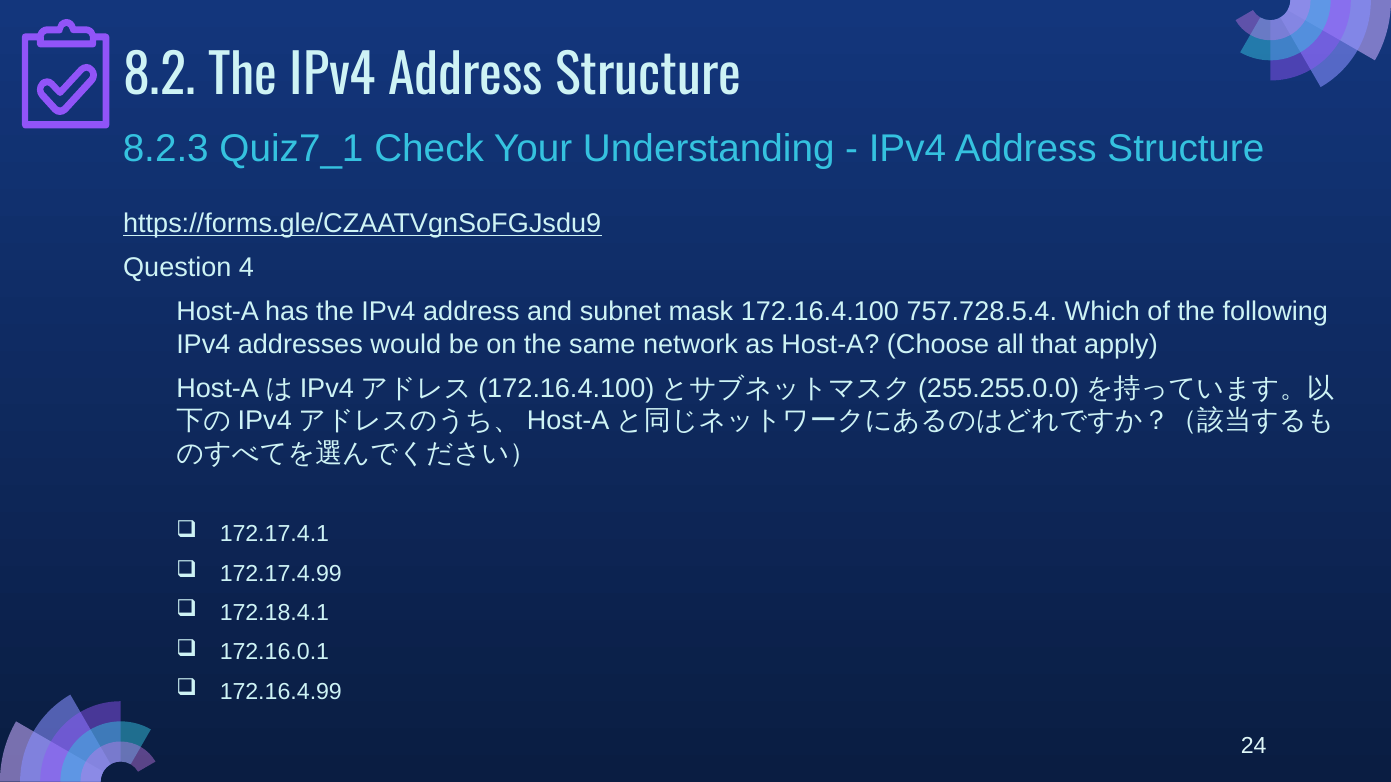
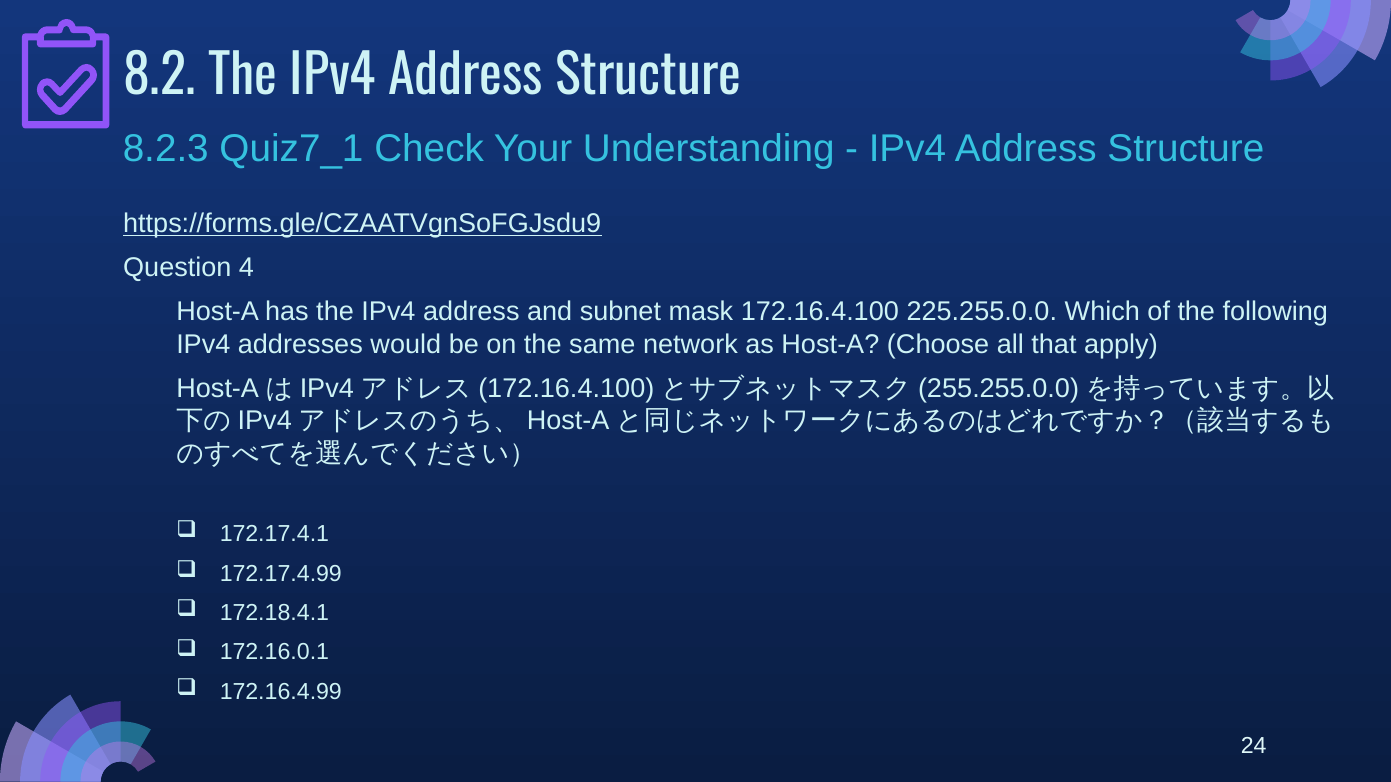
757.728.5.4: 757.728.5.4 -> 225.255.0.0 (982, 312)
